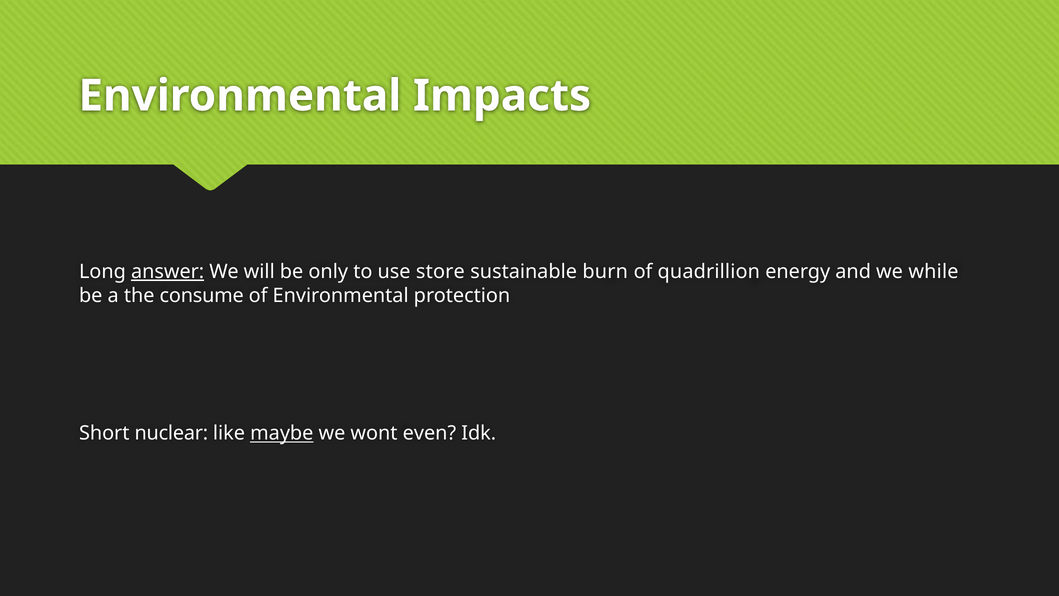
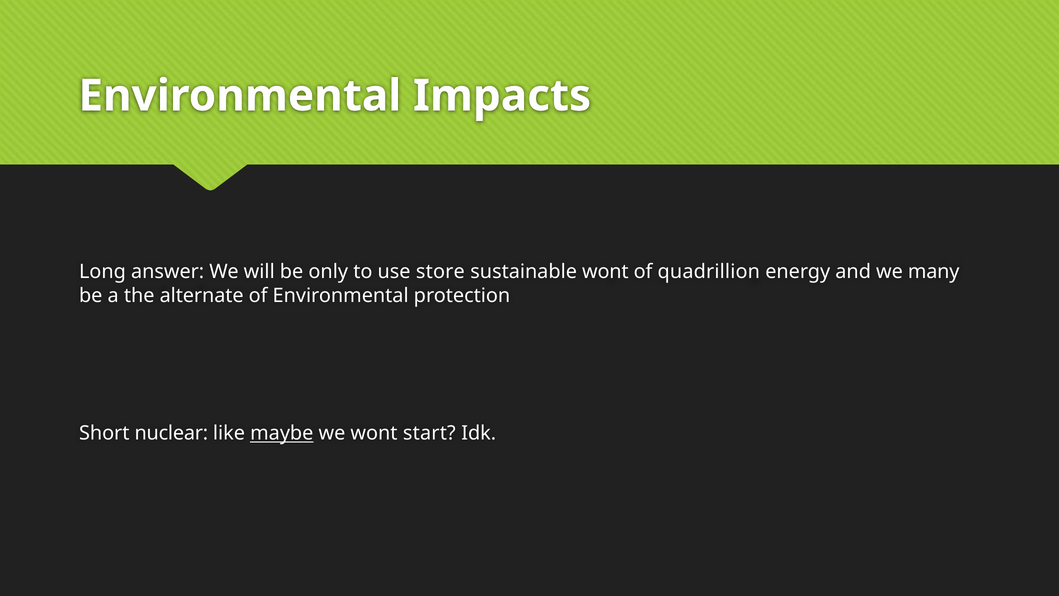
answer underline: present -> none (168, 272)
sustainable burn: burn -> wont (605, 272)
while: while -> many (934, 272)
consume: consume -> alternate (202, 295)
even: even -> start (429, 433)
